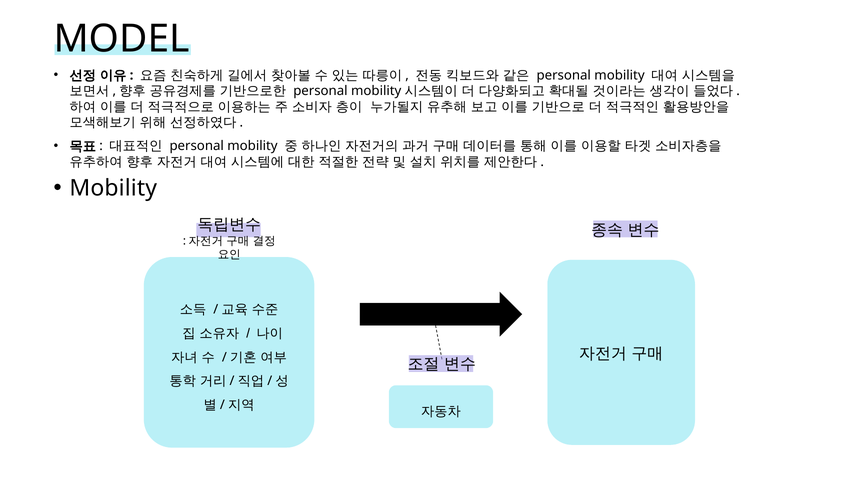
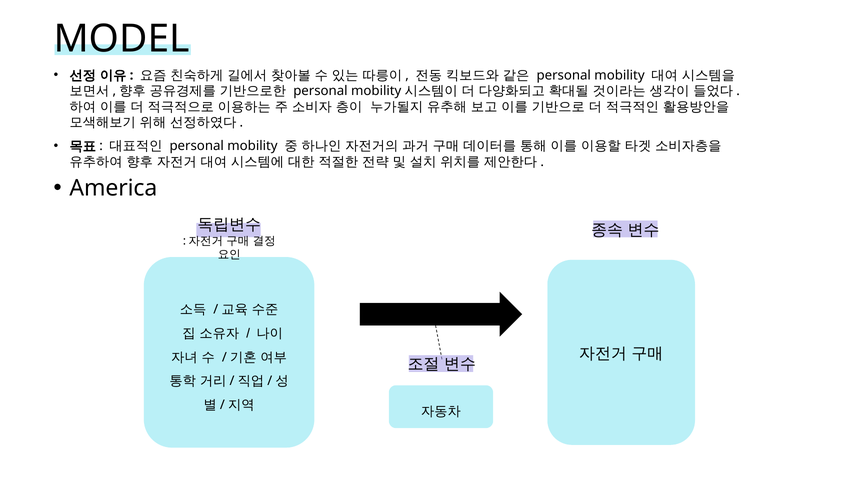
Mobility: Mobility -> America (113, 188)
